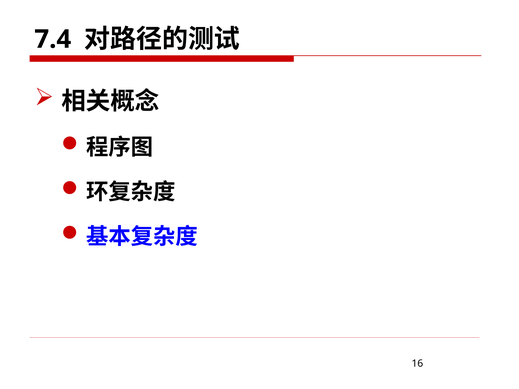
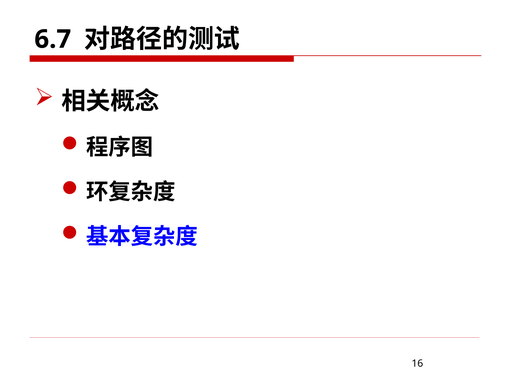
7.4: 7.4 -> 6.7 (53, 39)
